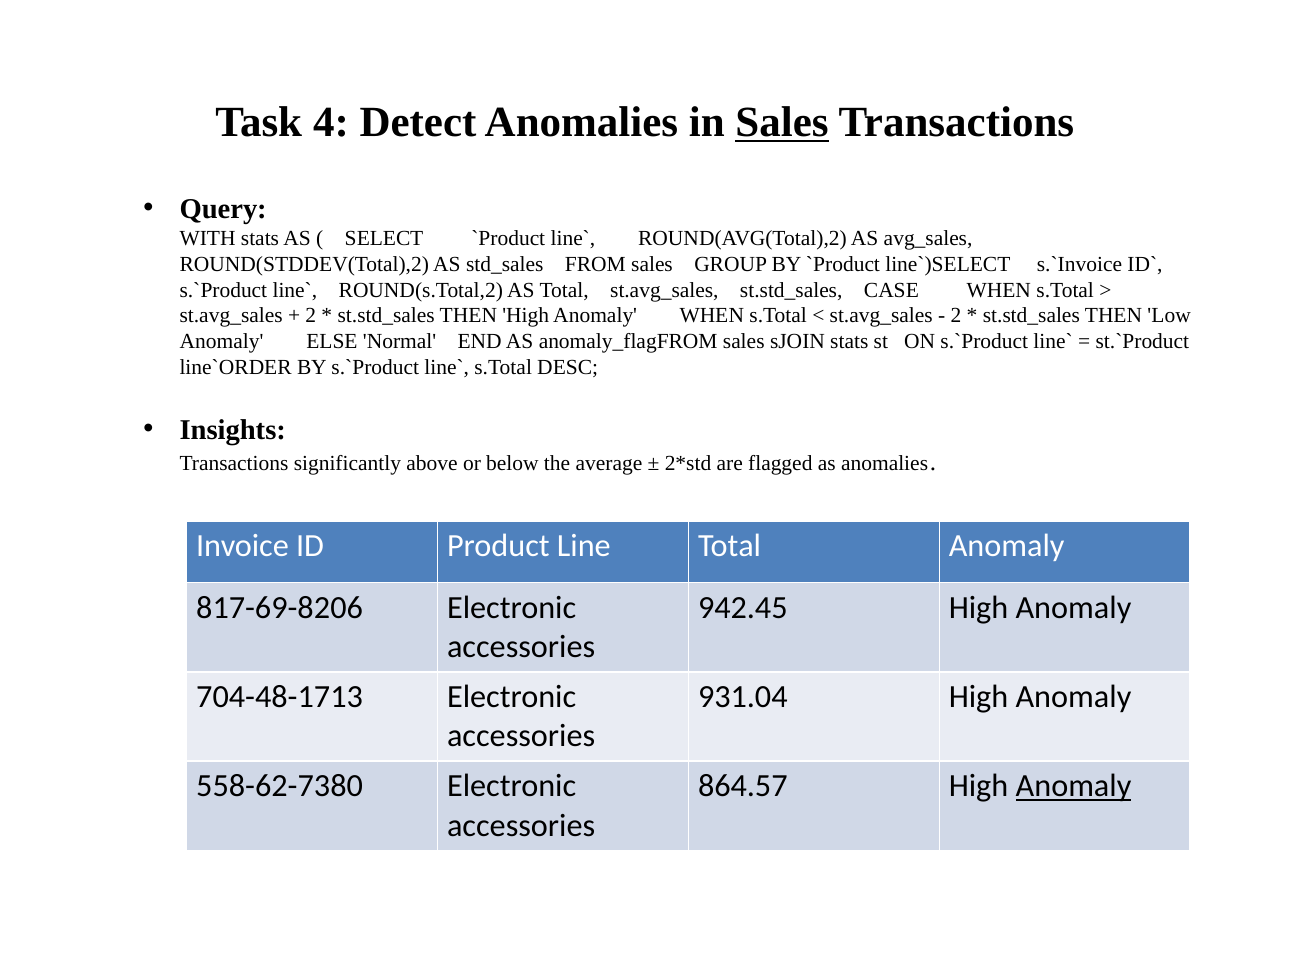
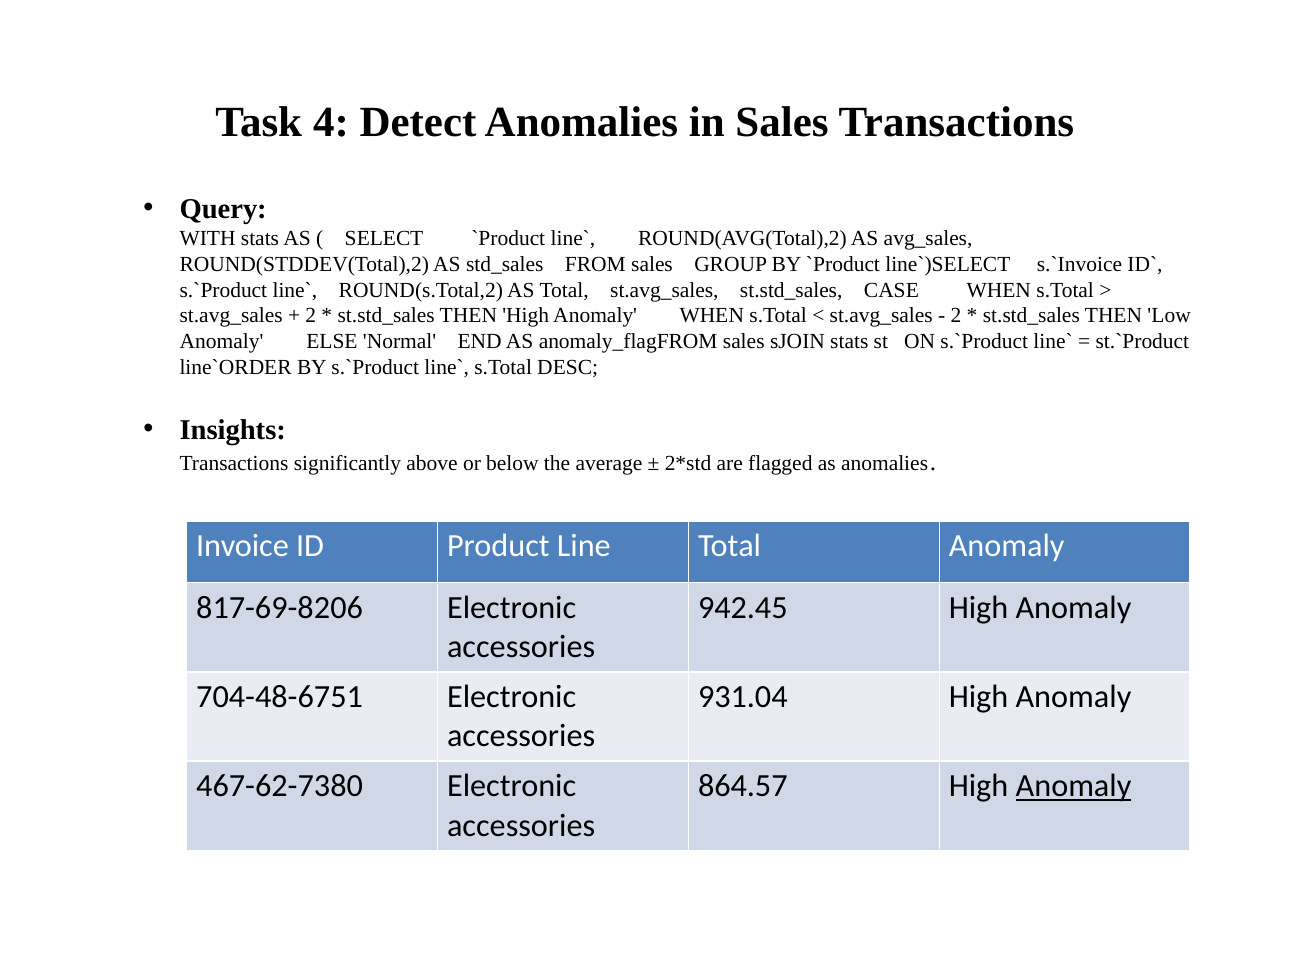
Sales underline: present -> none (782, 122)
704-48-1713: 704-48-1713 -> 704-48-6751 (280, 696)
558-62-7380: 558-62-7380 -> 467-62-7380 (280, 786)
